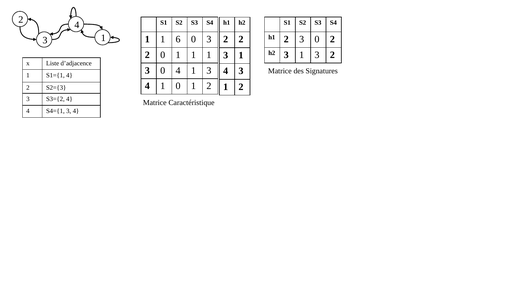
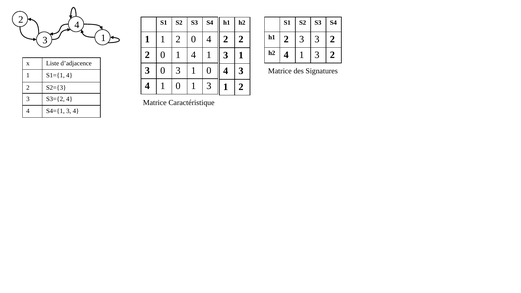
2 3 0: 0 -> 3 (317, 39)
1 1 6: 6 -> 2 (178, 39)
3: 3 -> 4 (209, 39)
h2 3: 3 -> 4 (286, 55)
0 1 1: 1 -> 4 (193, 55)
0 4: 4 -> 3 (178, 70)
3: 3 -> 0 (209, 70)
0 1 2: 2 -> 3 (209, 86)
